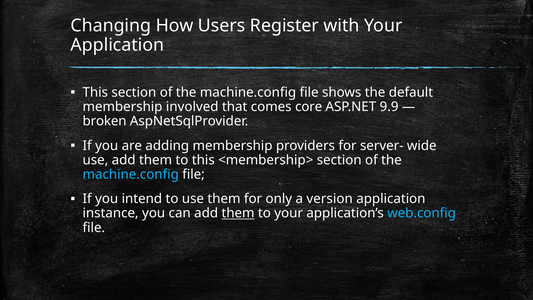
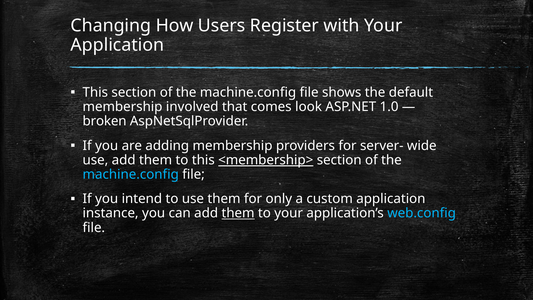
core: core -> look (309, 107)
9.9: 9.9 -> 1.0 (389, 107)
<membership> underline: none -> present (266, 160)
version: version -> custom (330, 199)
